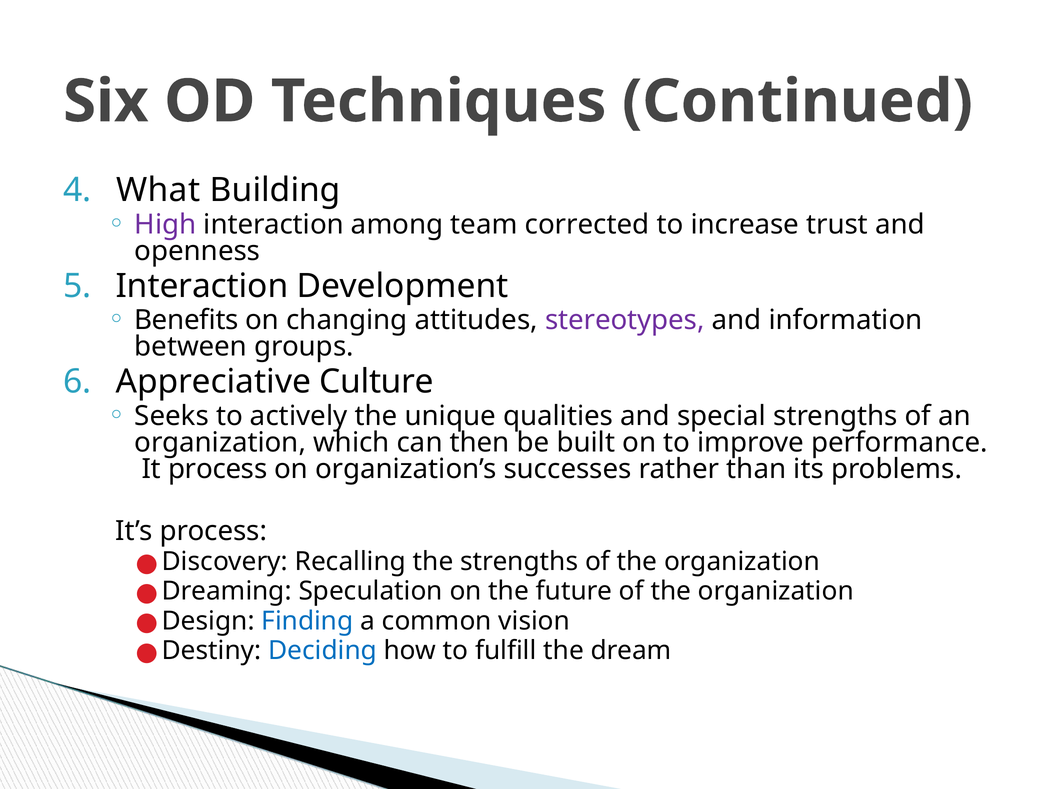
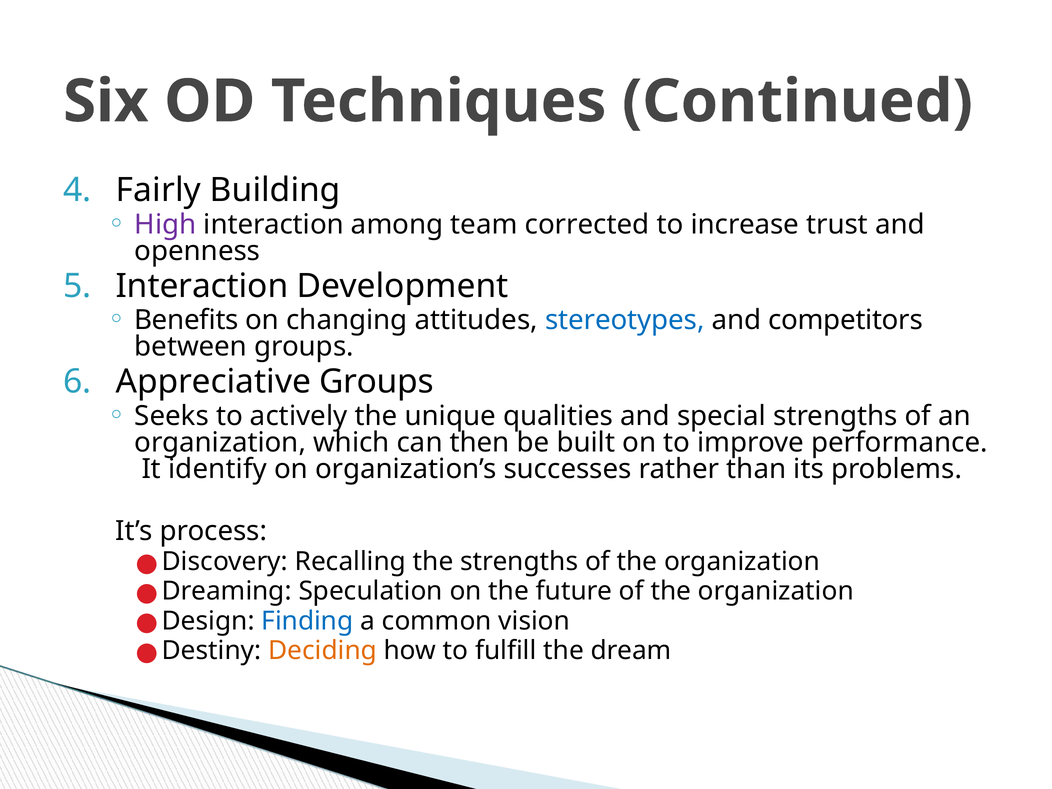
What: What -> Fairly (158, 190)
stereotypes colour: purple -> blue (625, 320)
information: information -> competitors (846, 320)
Appreciative Culture: Culture -> Groups (377, 382)
It process: process -> identify (218, 469)
Deciding colour: blue -> orange (323, 651)
